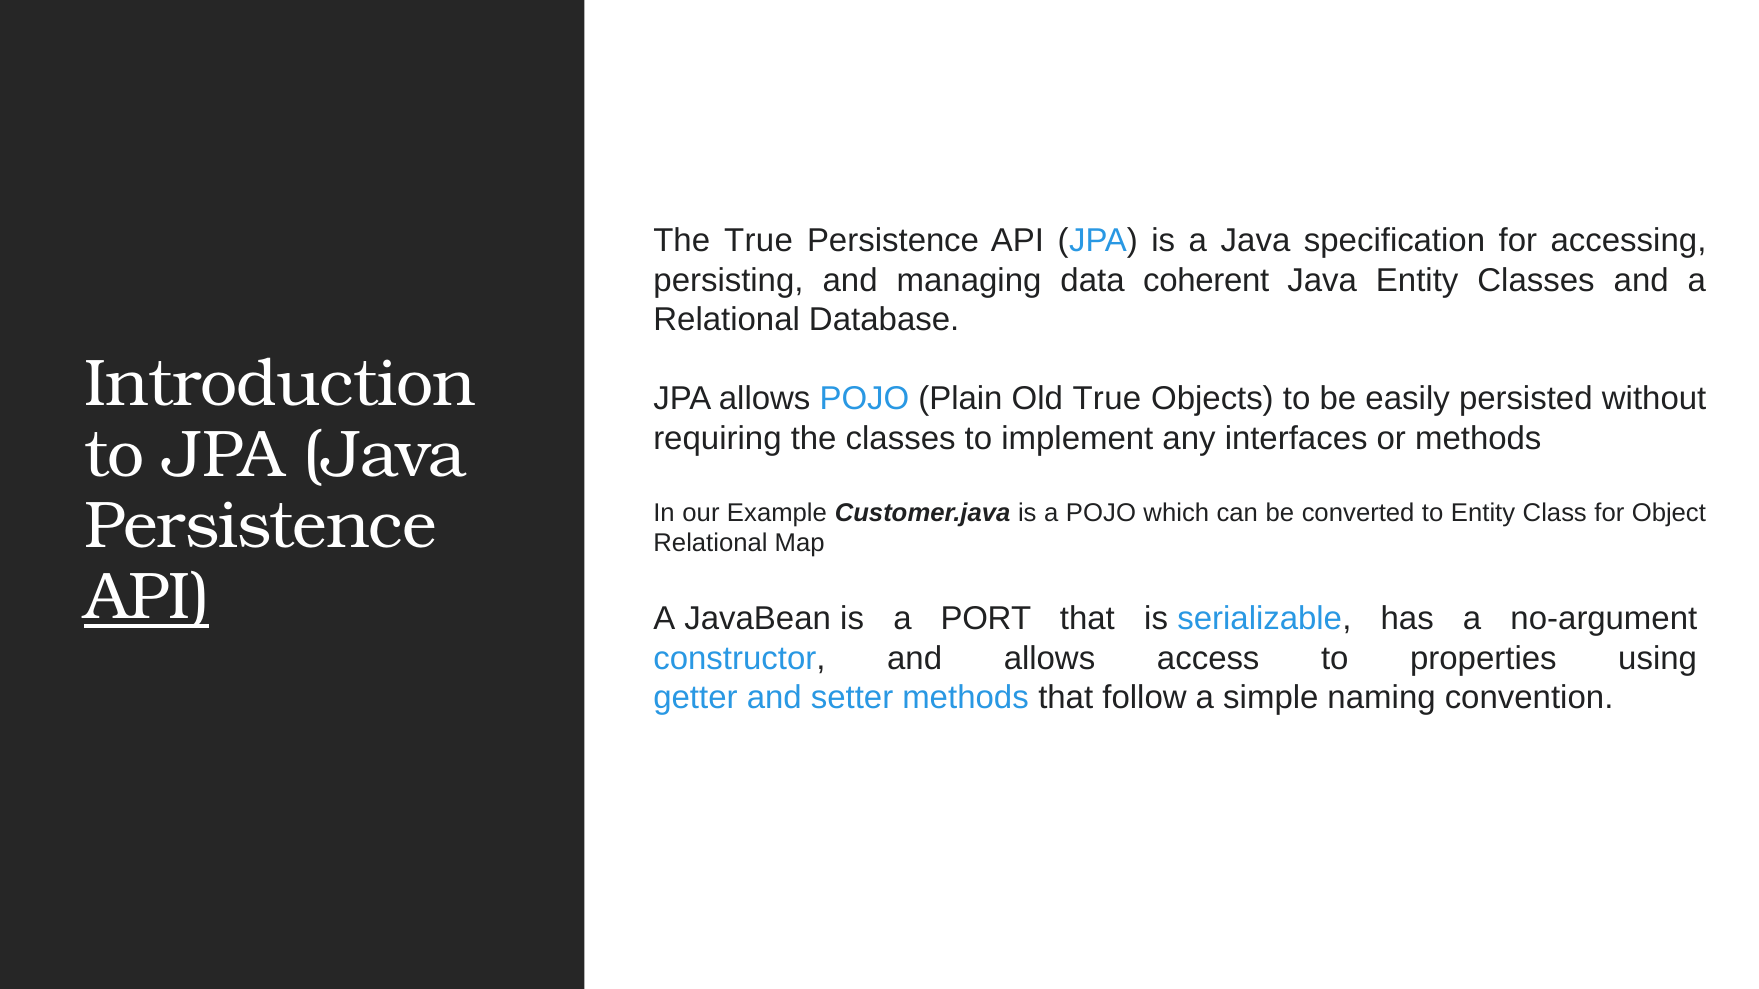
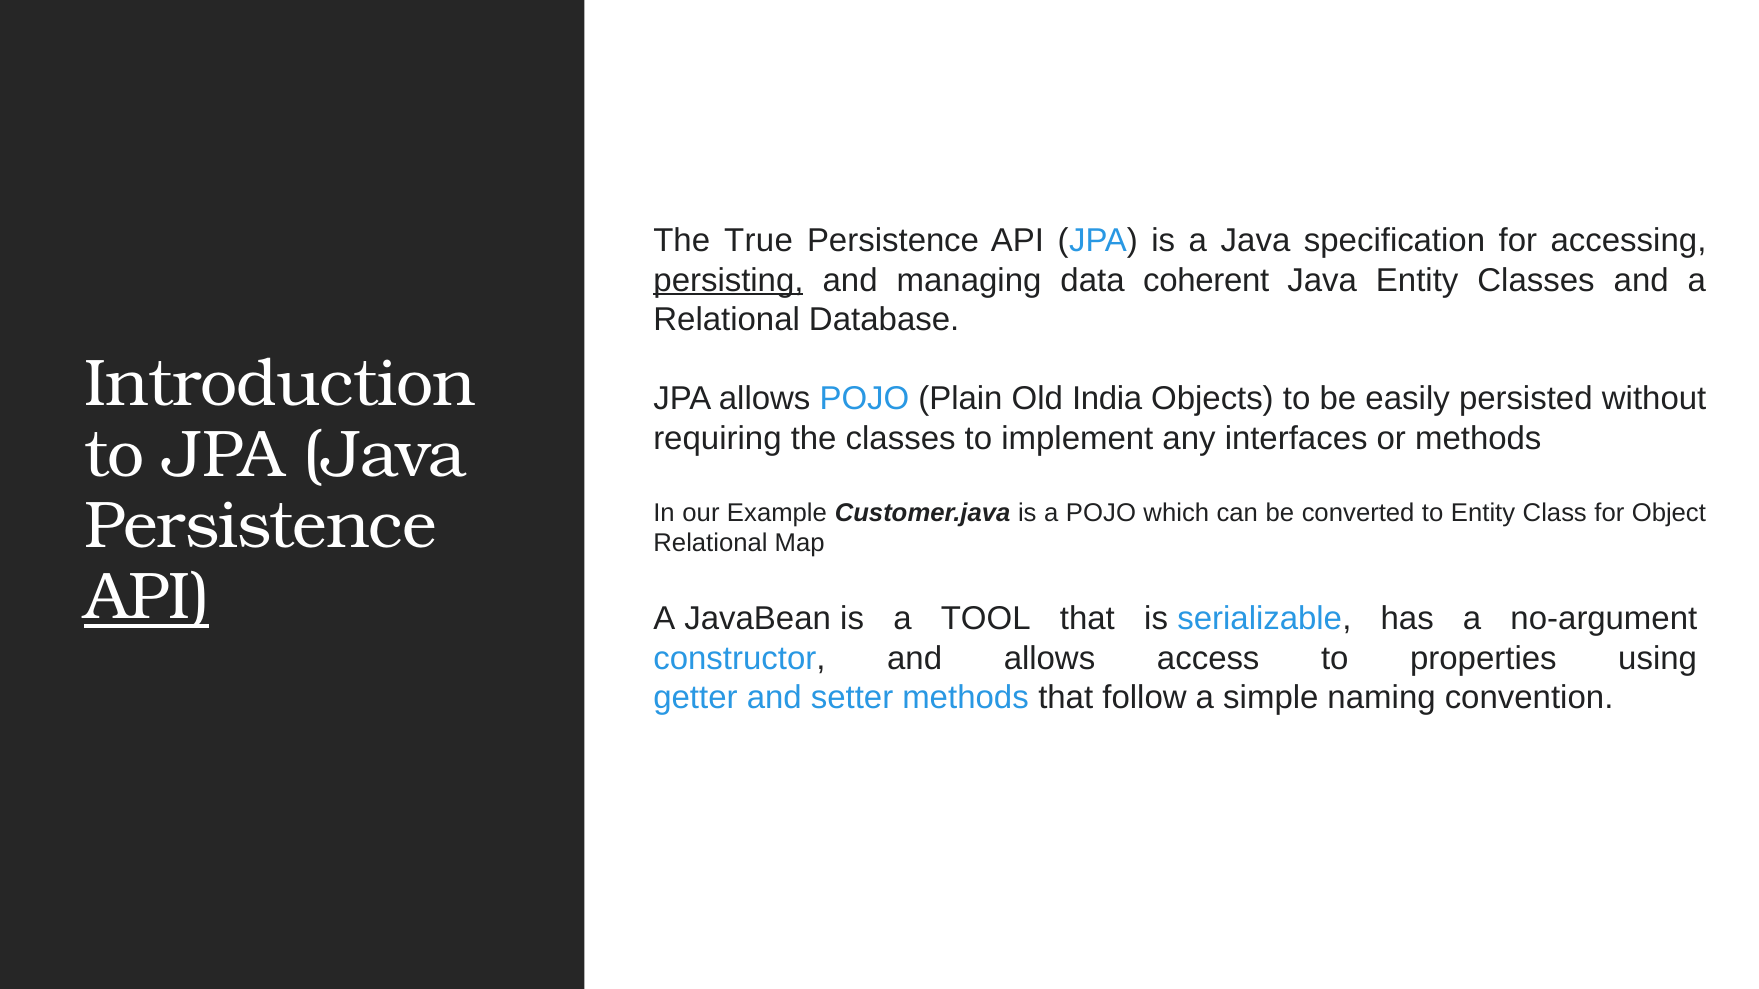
persisting underline: none -> present (728, 280)
Old True: True -> India (1107, 399)
PORT: PORT -> TOOL (986, 619)
